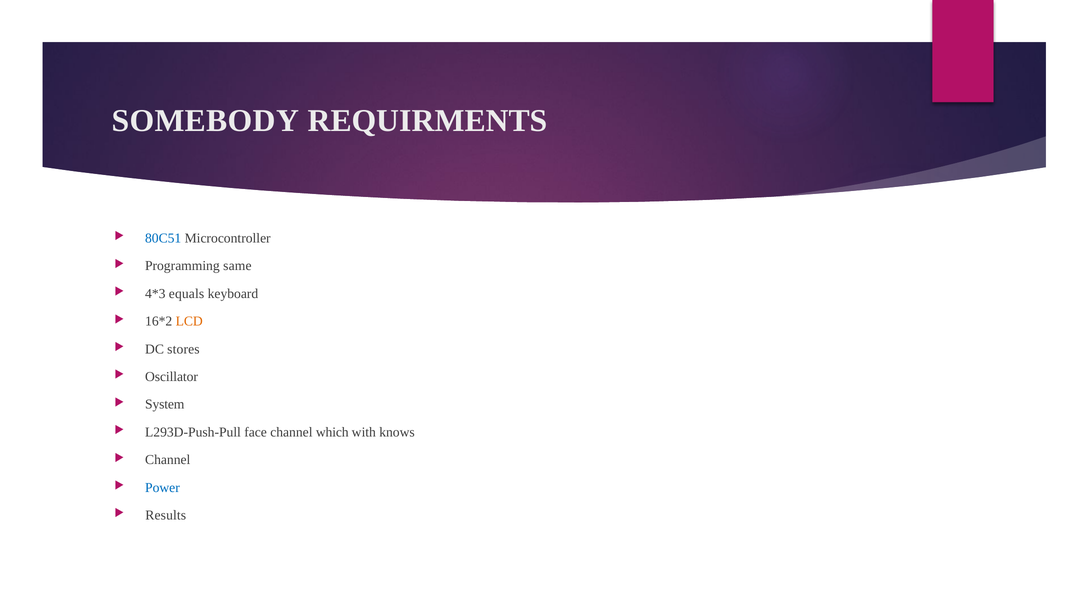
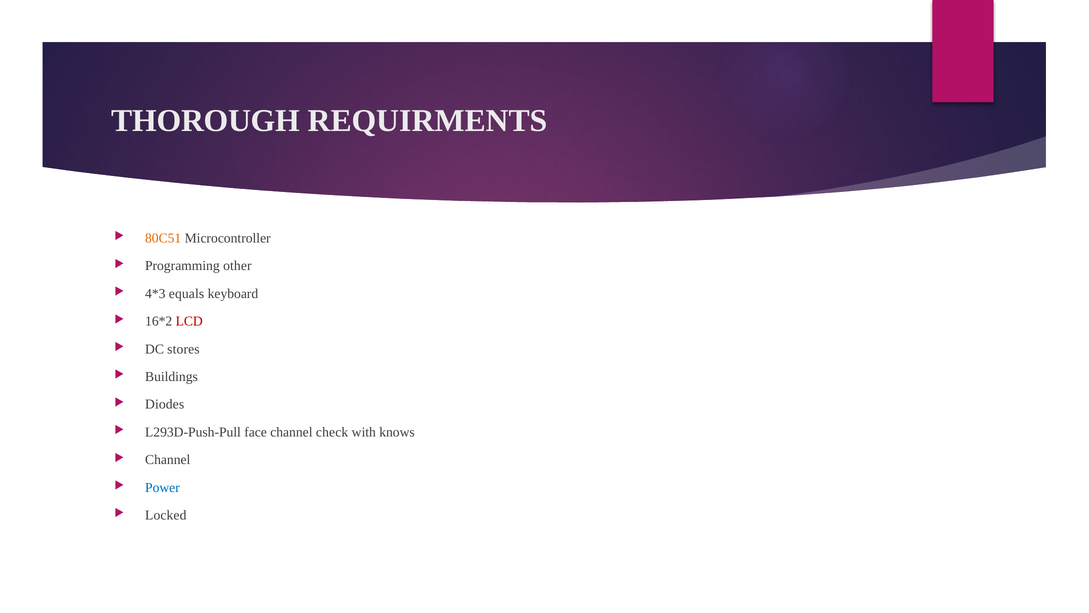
SOMEBODY: SOMEBODY -> THOROUGH (206, 121)
80C51 colour: blue -> orange (163, 238)
same: same -> other (237, 266)
LCD colour: orange -> red (189, 321)
Oscillator: Oscillator -> Buildings (171, 377)
System: System -> Diodes (165, 404)
which: which -> check (332, 432)
Results: Results -> Locked (166, 515)
